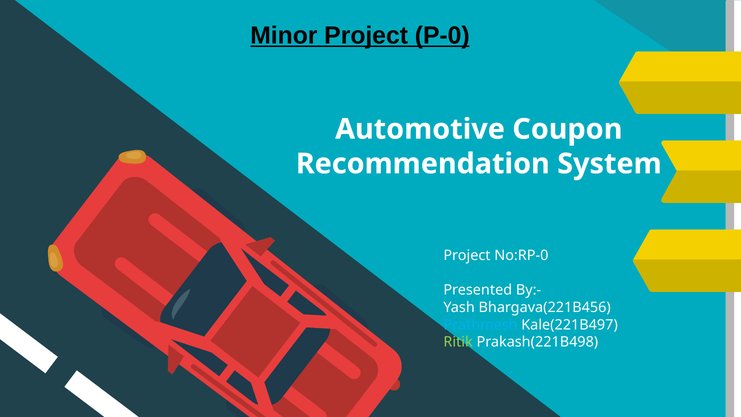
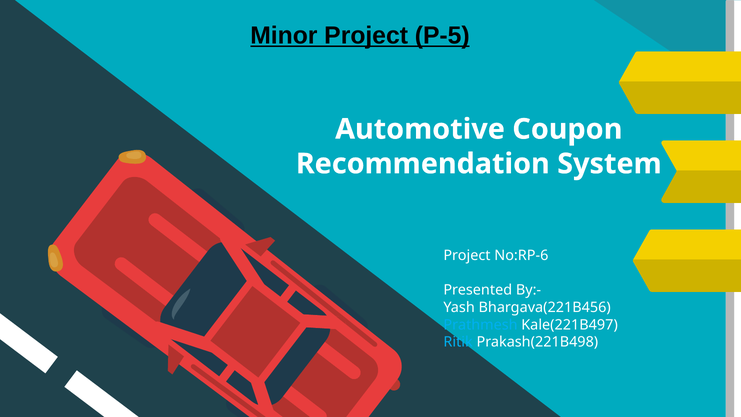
P-0: P-0 -> P-5 (442, 36)
No:RP-0: No:RP-0 -> No:RP-6 (521, 255)
Ritik colour: light green -> light blue (458, 342)
